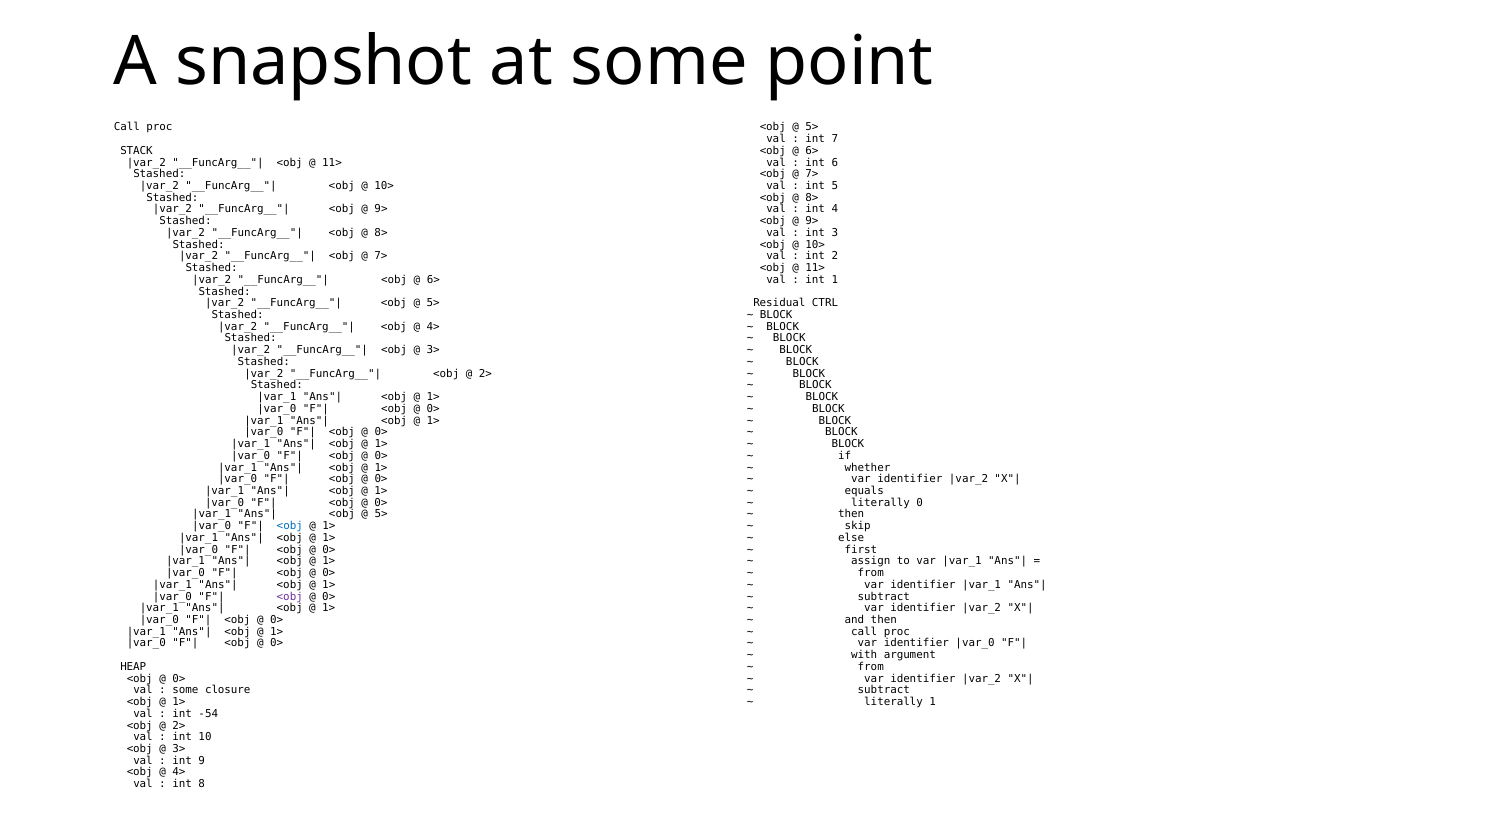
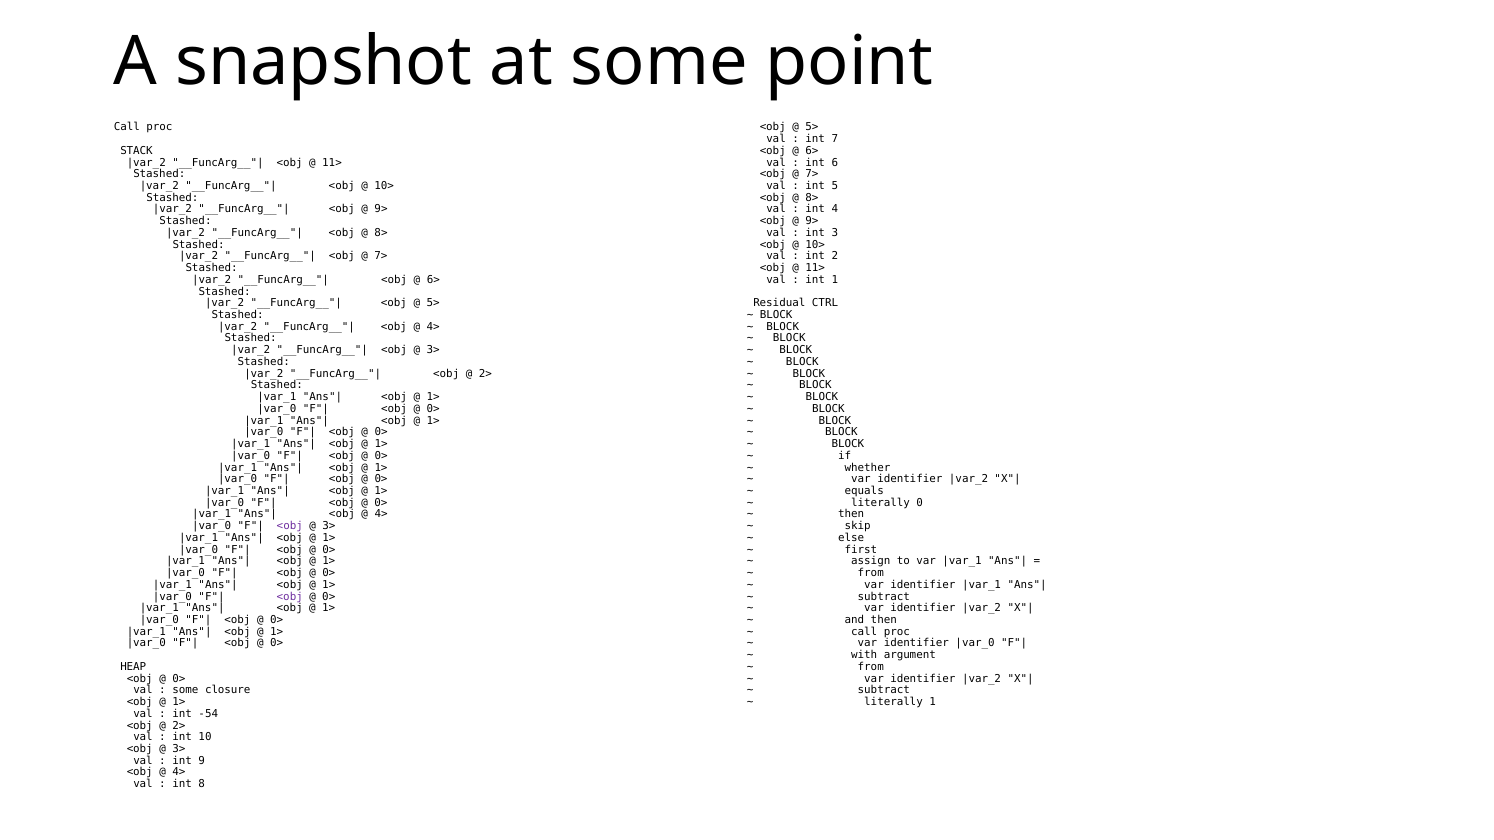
5>: 5> -> 4> (381, 515)
<obj colour: blue -> purple (290, 526)
1>: 1> -> 3> (329, 526)
